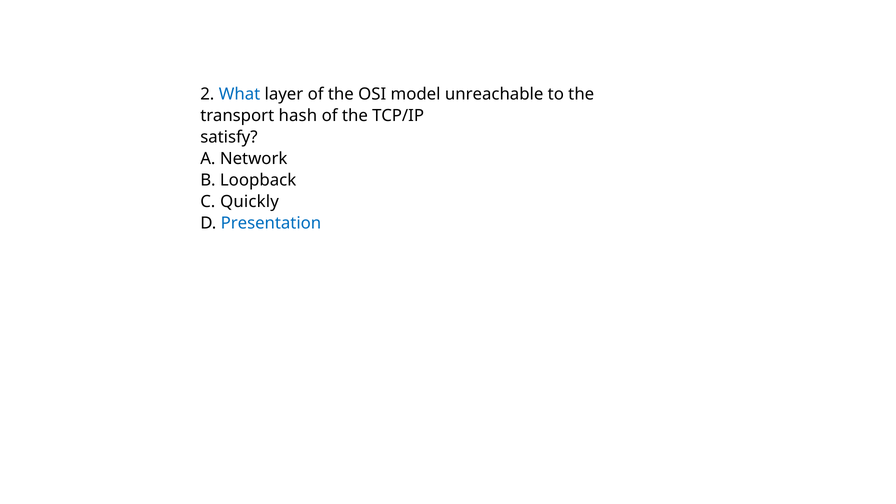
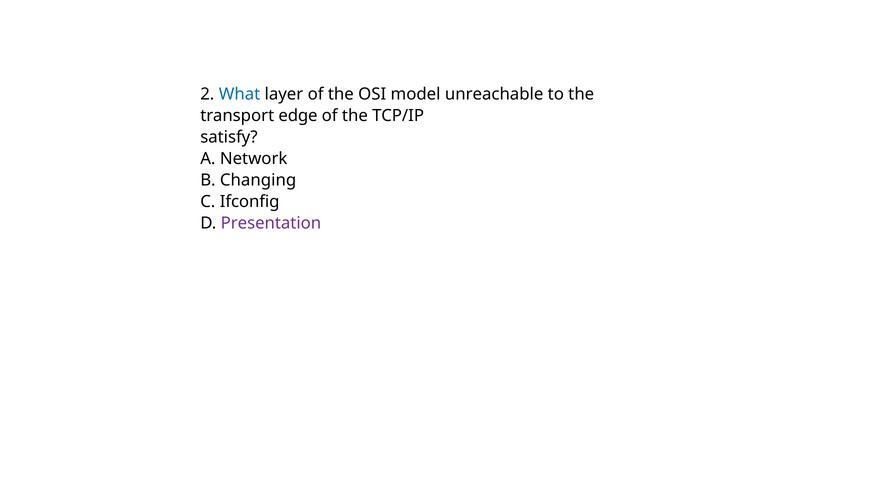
hash: hash -> edge (298, 116)
Loopback: Loopback -> Changing (258, 180)
Quickly: Quickly -> Ifconfig (250, 202)
Presentation colour: blue -> purple (271, 223)
